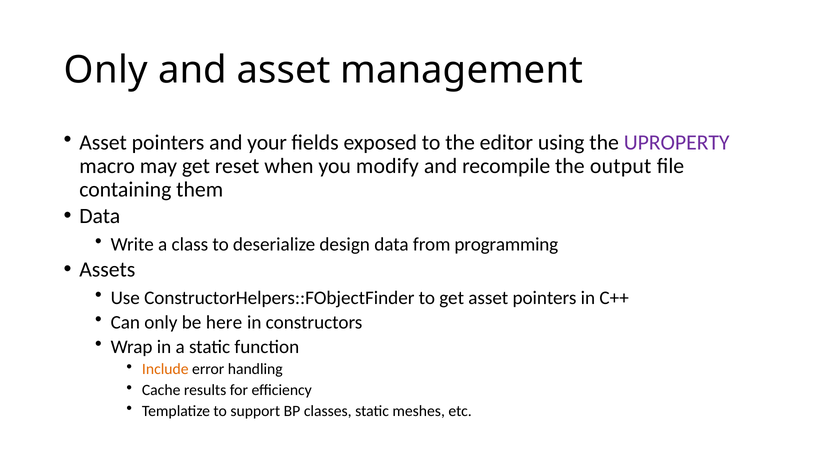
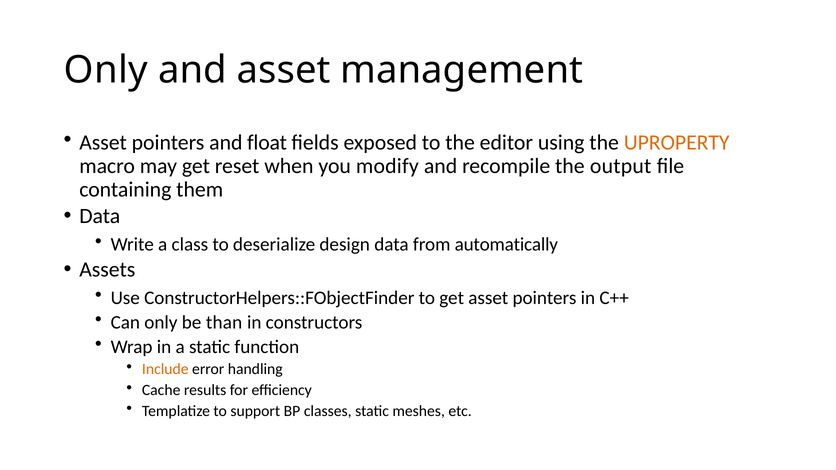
your: your -> float (267, 143)
UPROPERTY colour: purple -> orange (677, 143)
programming: programming -> automatically (506, 244)
here: here -> than (224, 323)
